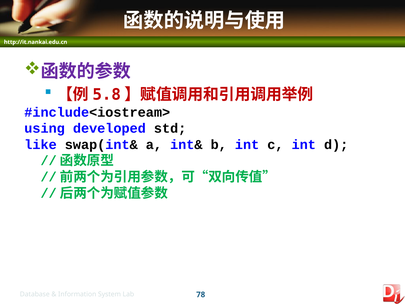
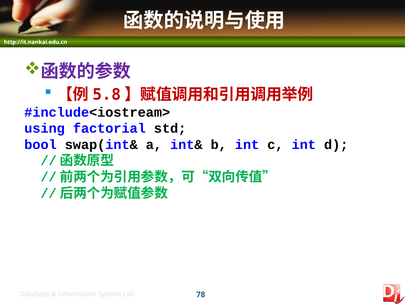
developed: developed -> factorial (109, 128)
like: like -> bool (41, 145)
